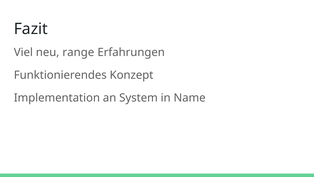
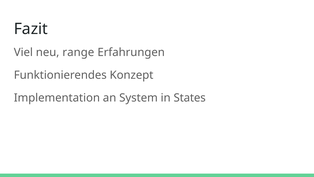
Name: Name -> States (190, 98)
